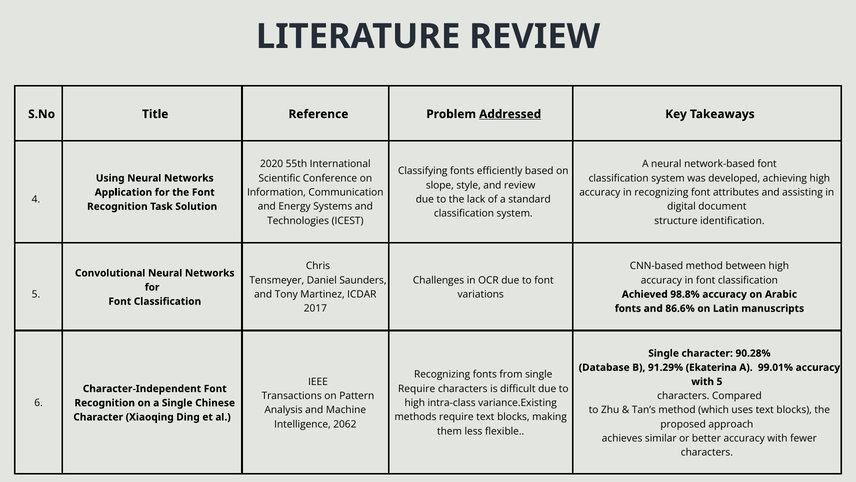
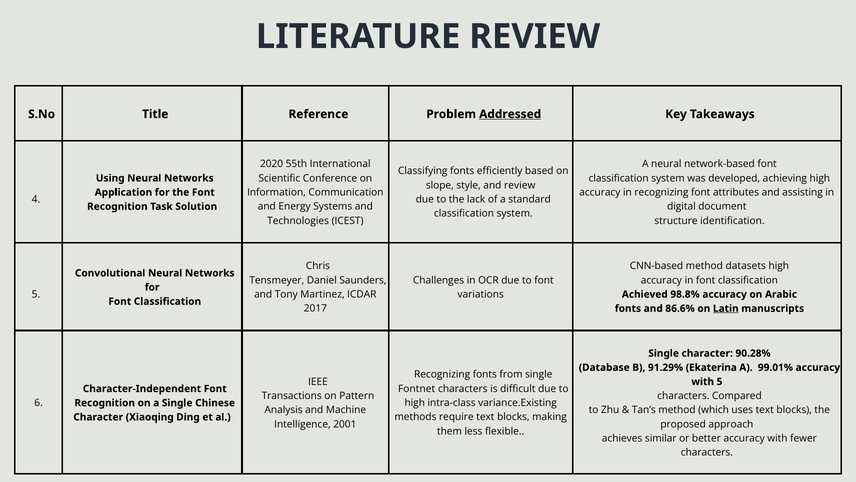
between: between -> datasets (746, 266)
Latin underline: none -> present (726, 308)
Require: Require -> Fontnet (417, 388)
2062: 2062 -> 2001 (345, 424)
